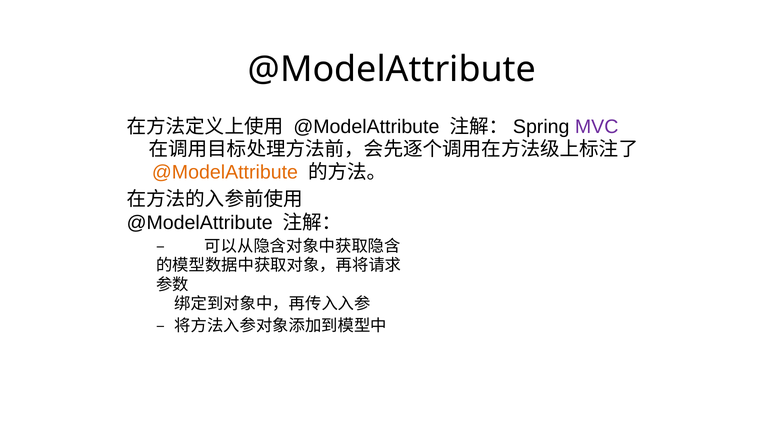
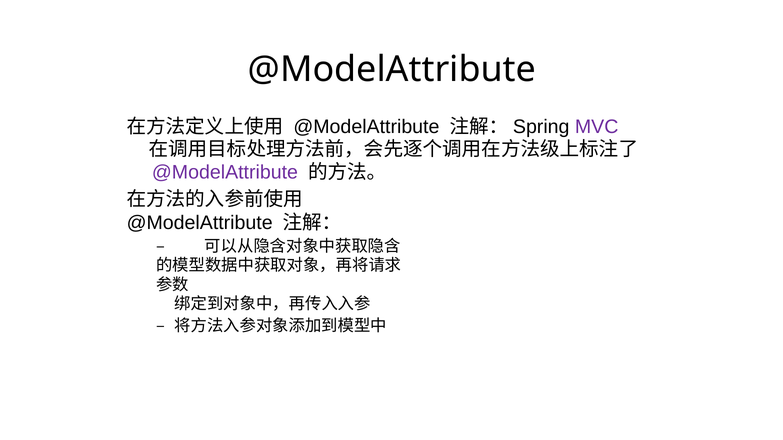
@ModelAttribute colour: orange -> purple (225, 172)
